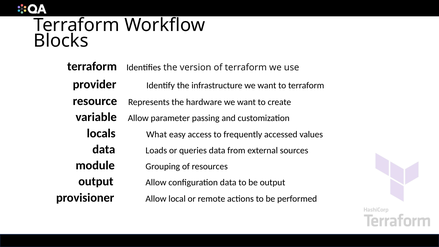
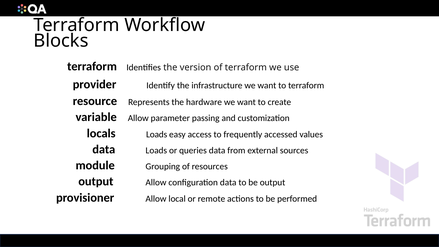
locals What: What -> Loads (157, 134)
